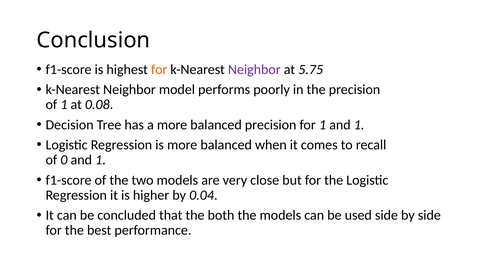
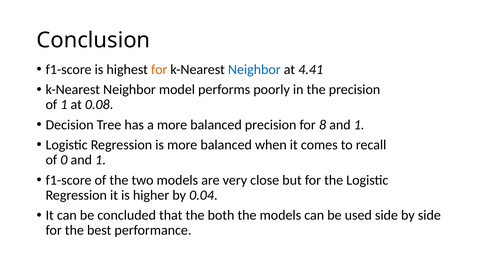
Neighbor colour: purple -> blue (254, 70)
5.75: 5.75 -> 4.41 (311, 70)
for 1: 1 -> 8 (323, 125)
